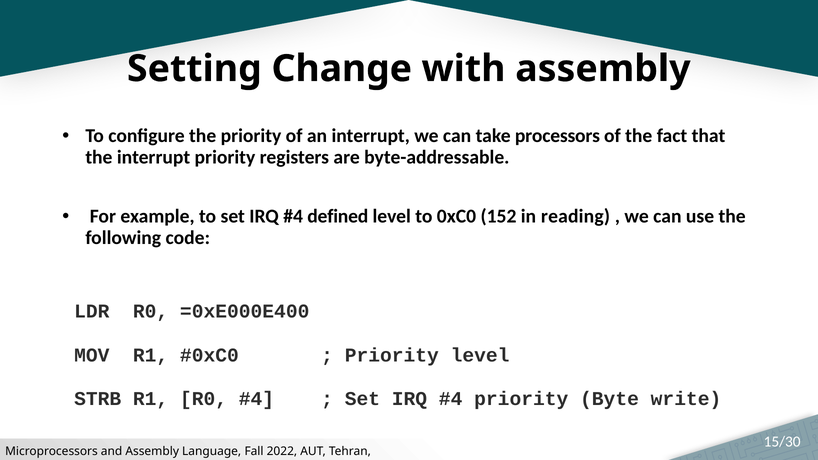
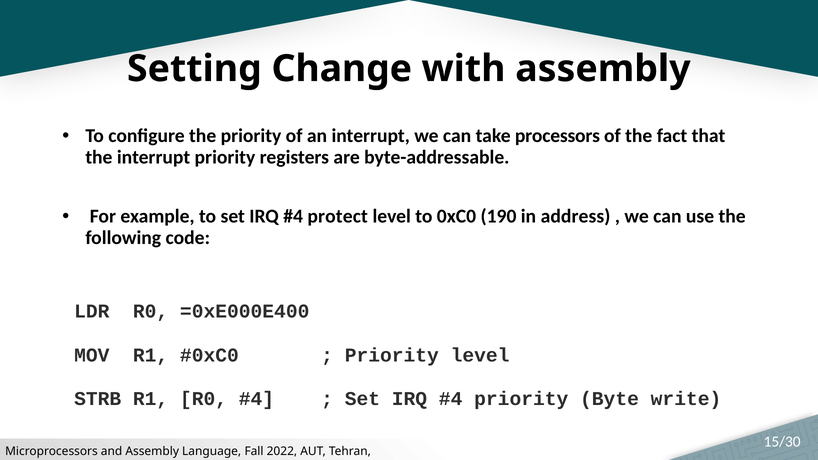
defined: defined -> protect (338, 217)
152: 152 -> 190 (498, 217)
reading: reading -> address (576, 217)
